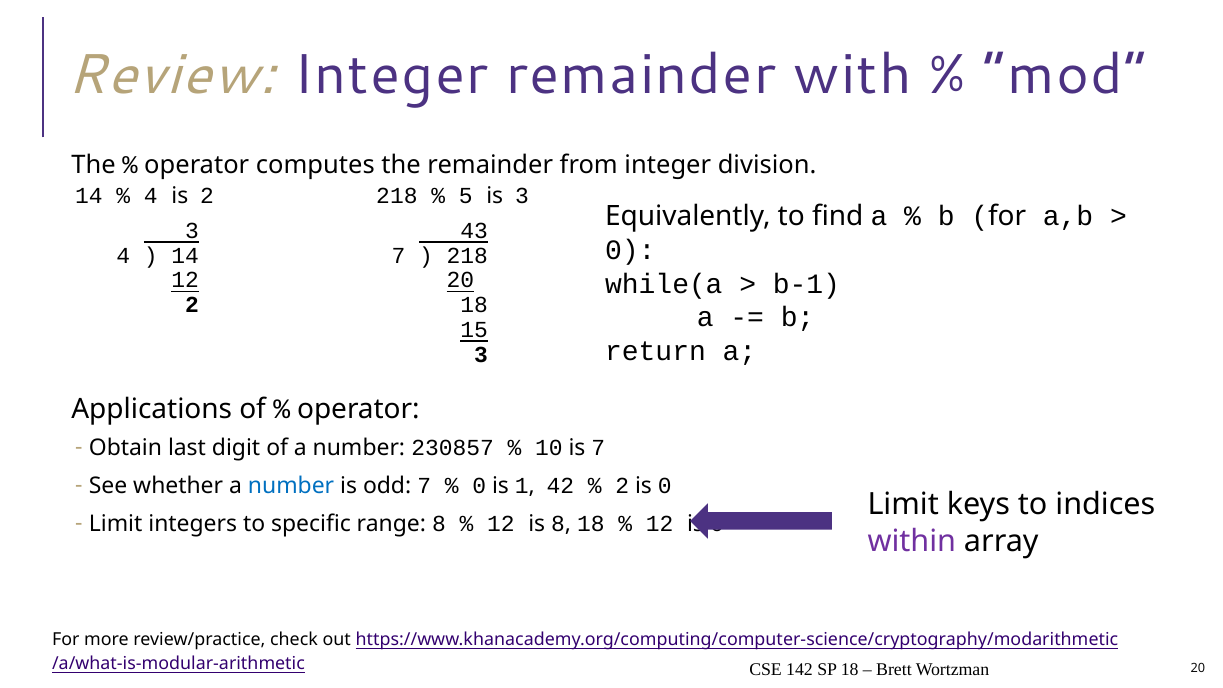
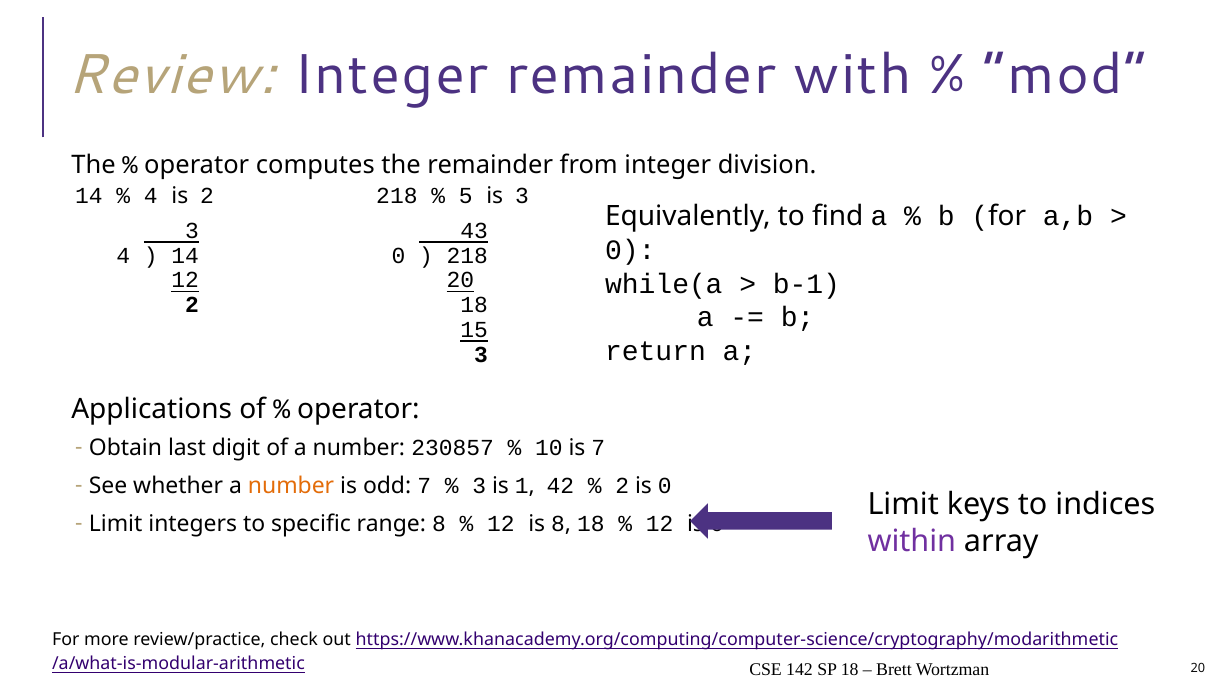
14 7: 7 -> 0 (398, 256)
number colour: blue -> orange (291, 486)
0: 0 -> 3 (479, 486)
